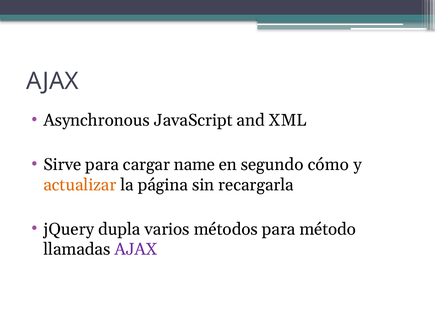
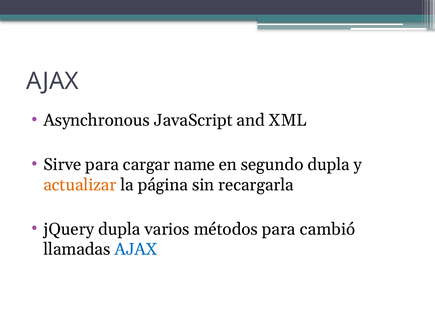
segundo cómo: cómo -> dupla (329, 165)
método: método -> cambió (328, 229)
AJAX colour: purple -> blue (136, 250)
